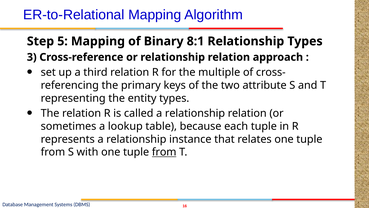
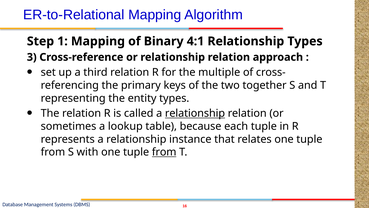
5: 5 -> 1 (63, 41)
8:1: 8:1 -> 4:1 (196, 41)
attribute: attribute -> together (265, 85)
relationship underline: none -> present (195, 113)
